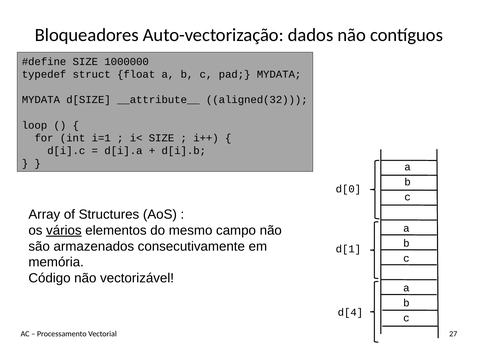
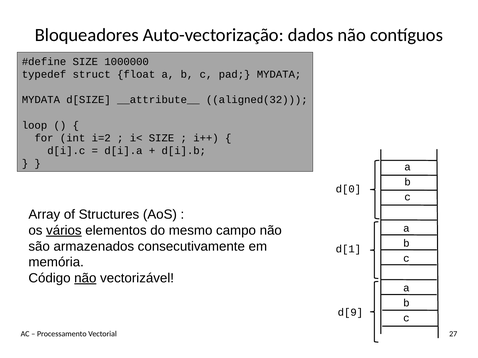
i=1: i=1 -> i=2 (101, 138)
não underline: none -> present (85, 279)
d[4: d[4 -> d[9 (350, 313)
